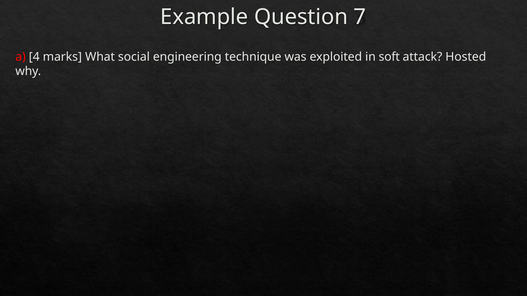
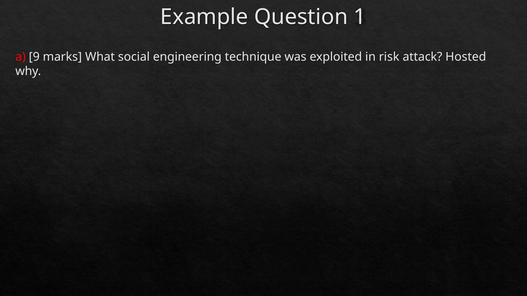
7: 7 -> 1 (360, 17)
4: 4 -> 9 (34, 57)
soft: soft -> risk (389, 57)
